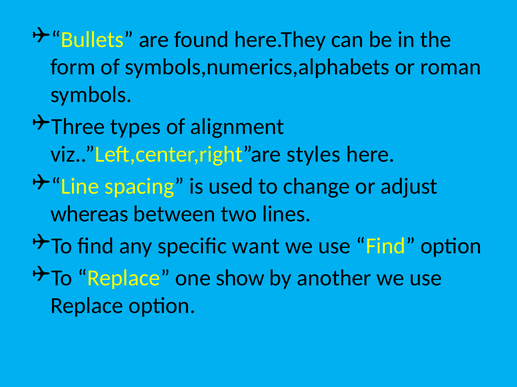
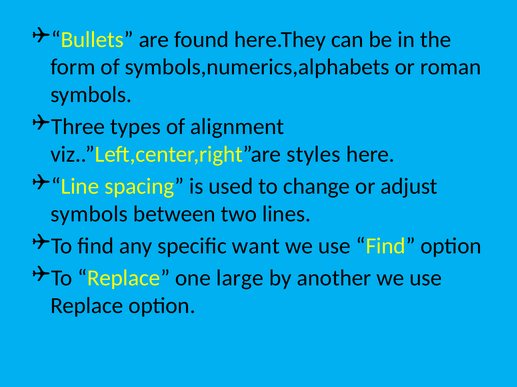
whereas: whereas -> symbols (89, 214)
show: show -> large (240, 279)
